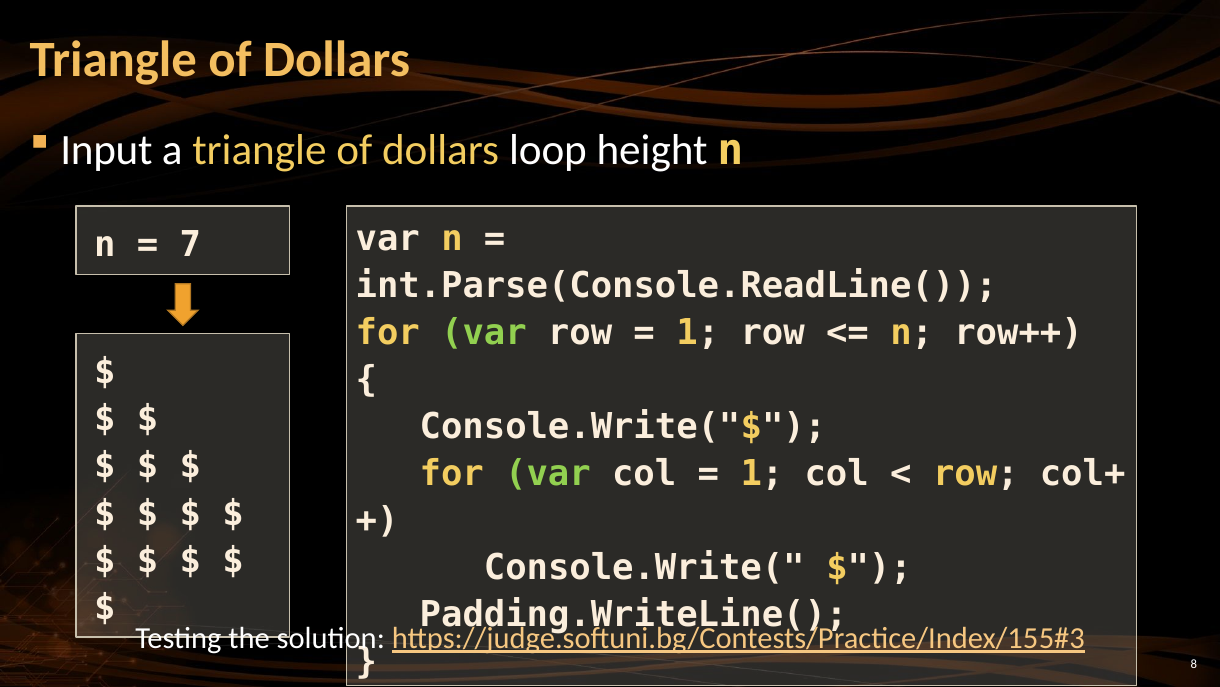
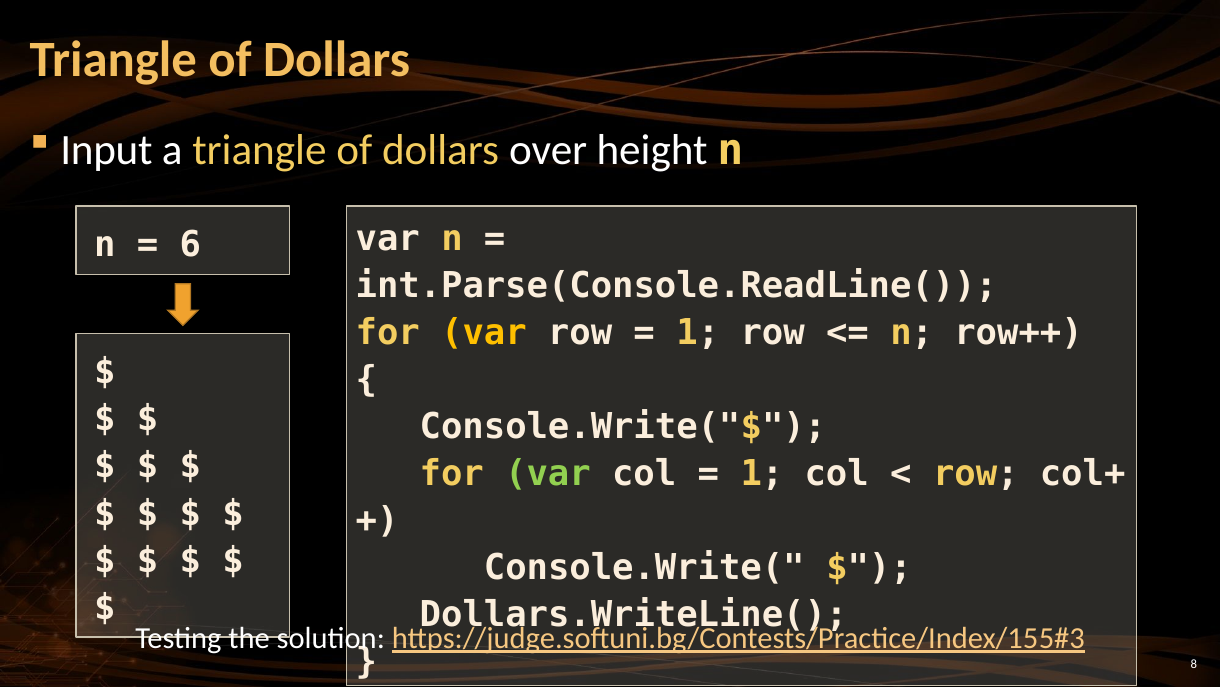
loop: loop -> over (548, 150)
7: 7 -> 6 (190, 245)
var colour: light green -> yellow (484, 332)
Padding.WriteLine(: Padding.WriteLine( -> Dollars.WriteLine( (634, 614)
